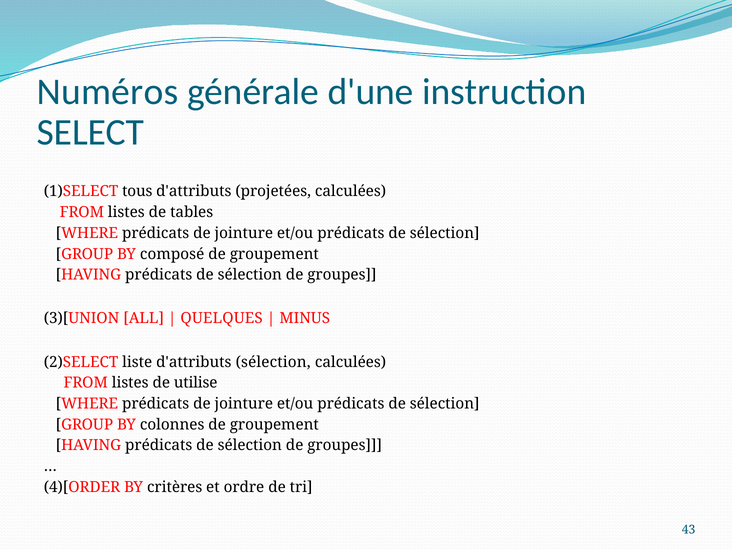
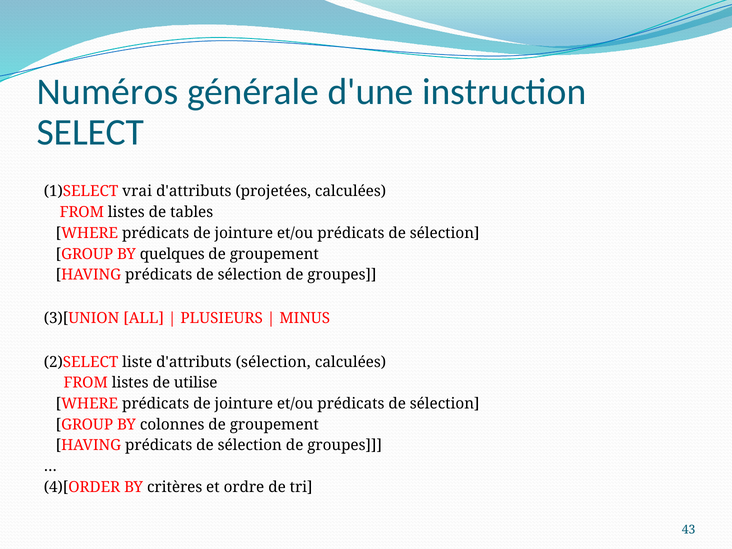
tous: tous -> vrai (137, 191)
composé: composé -> quelques (172, 254)
QUELQUES: QUELQUES -> PLUSIEURS (222, 318)
